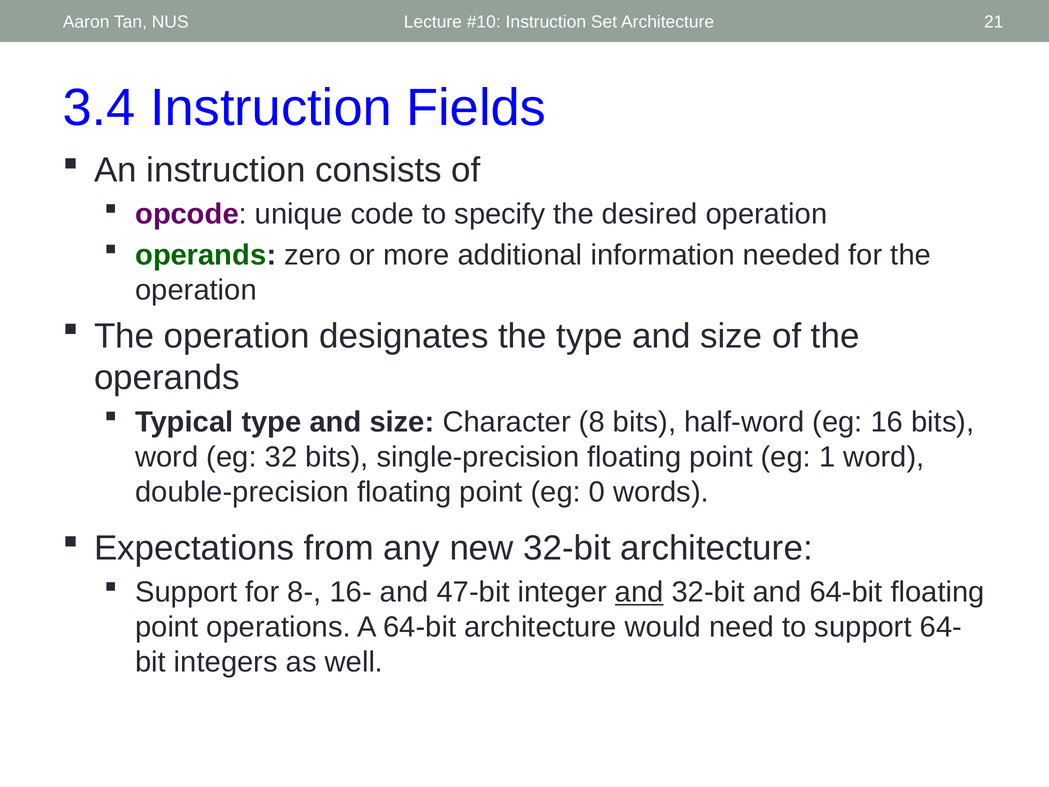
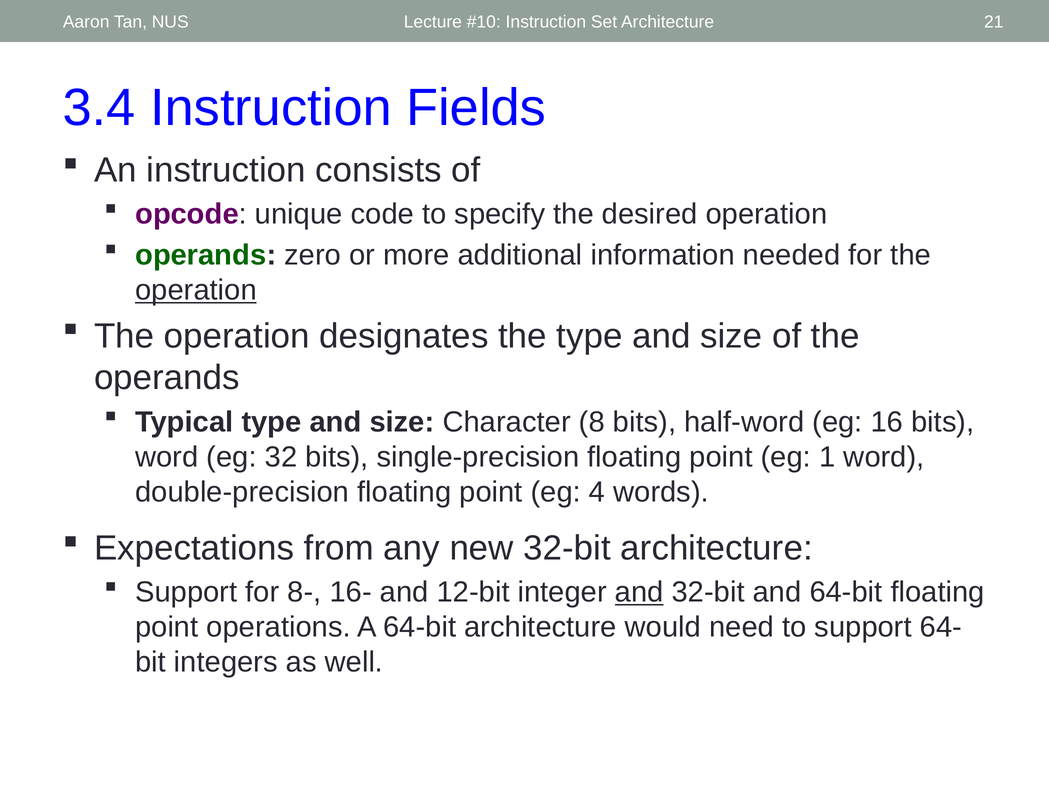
operation underline: none -> present (196, 290)
0: 0 -> 4 (597, 492)
47-bit: 47-bit -> 12-bit (473, 592)
